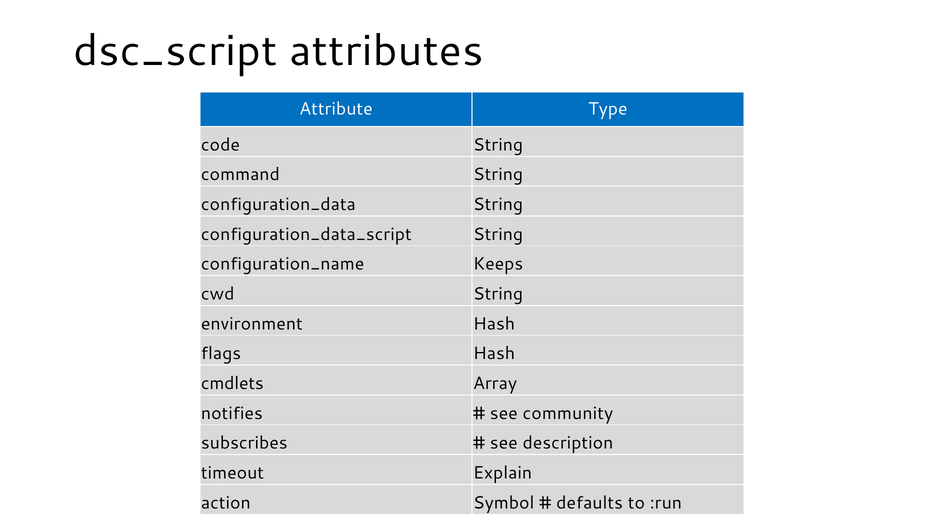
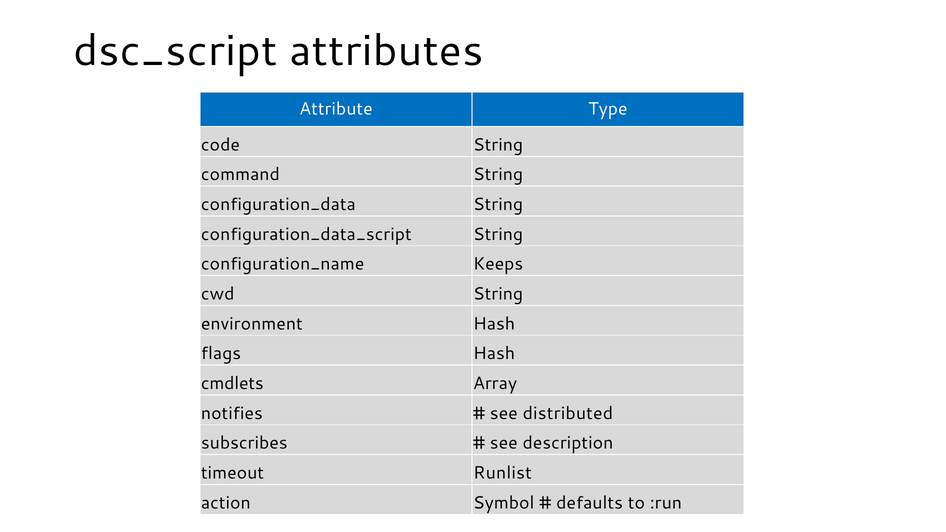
community: community -> distributed (568, 413)
Explain: Explain -> Runlist (502, 473)
